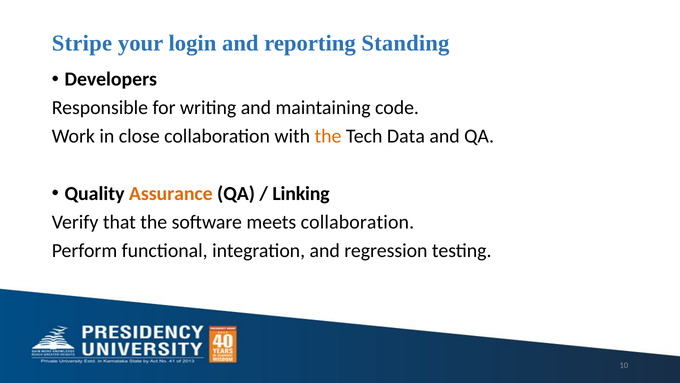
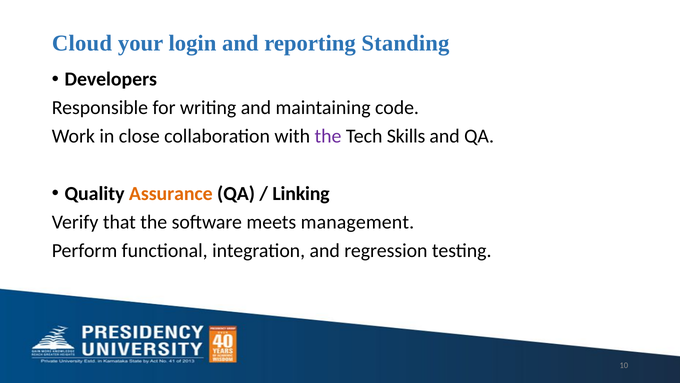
Stripe: Stripe -> Cloud (82, 43)
the colour: orange -> purple (328, 136)
Data: Data -> Skills (406, 136)
meets collaboration: collaboration -> management (357, 222)
